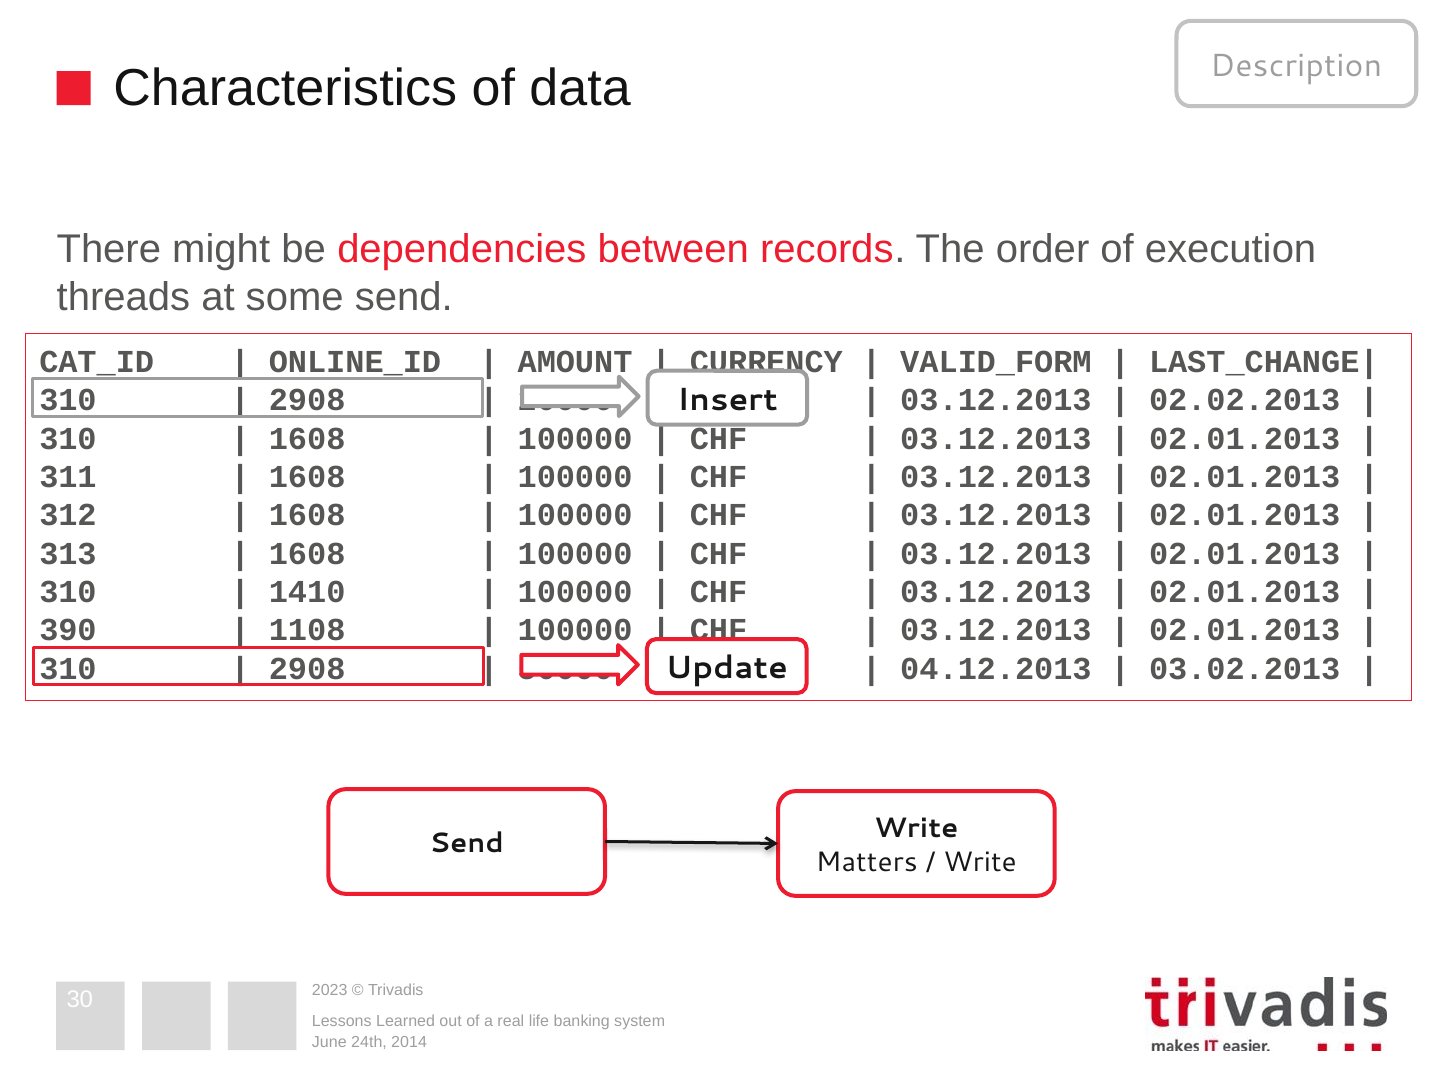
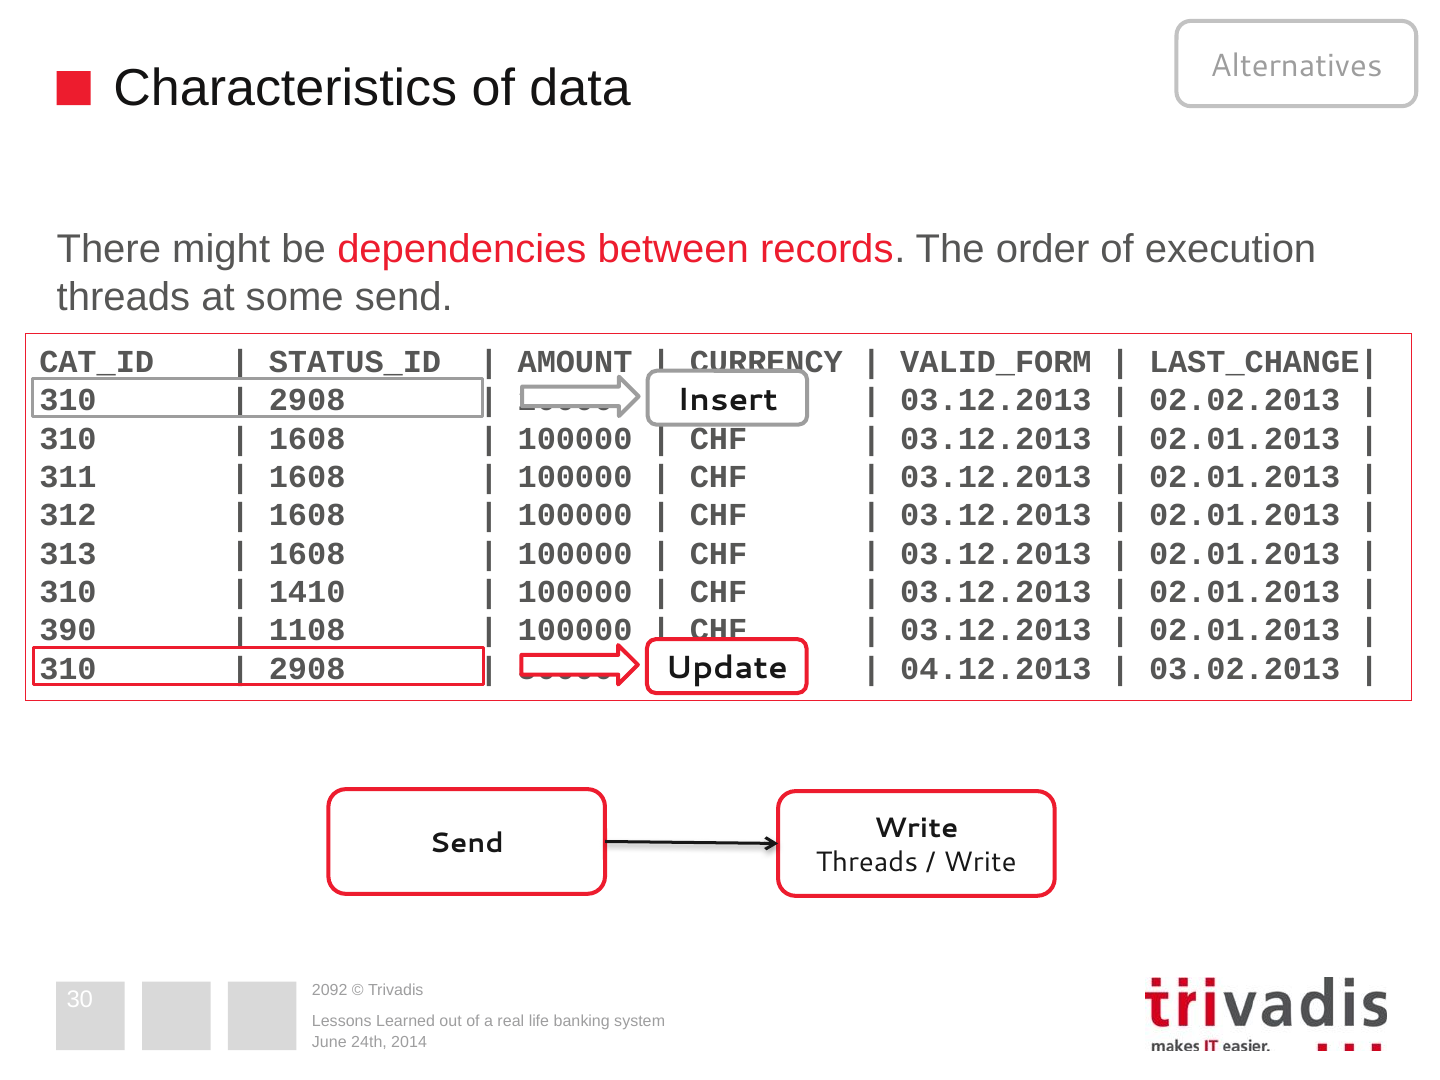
Description: Description -> Alternatives (1296, 66)
ONLINE_ID: ONLINE_ID -> STATUS_ID (355, 362)
Matters: Matters -> Threads (867, 862)
2023: 2023 -> 2092 (330, 990)
